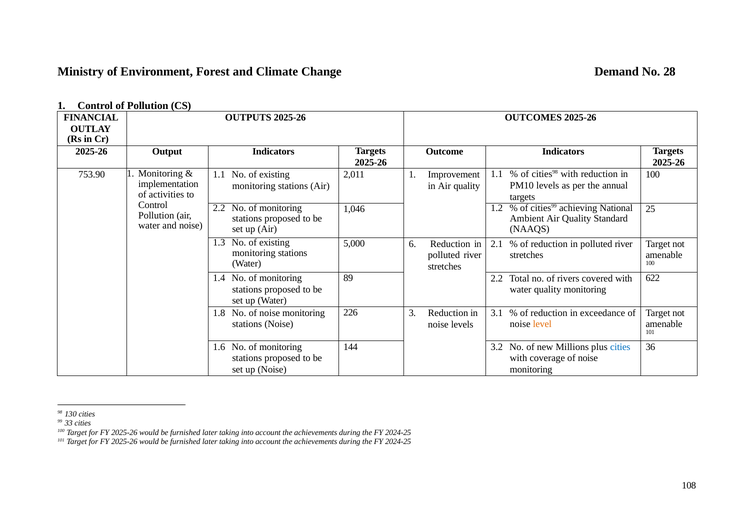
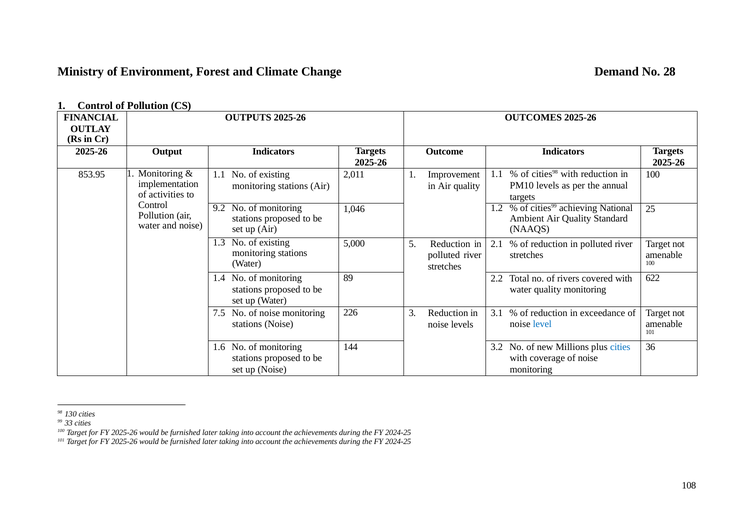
753.90: 753.90 -> 853.95 (92, 174)
2.2: 2.2 -> 9.2 (219, 208)
6: 6 -> 5 (412, 244)
1.8: 1.8 -> 7.5 (219, 313)
level colour: orange -> blue (542, 324)
